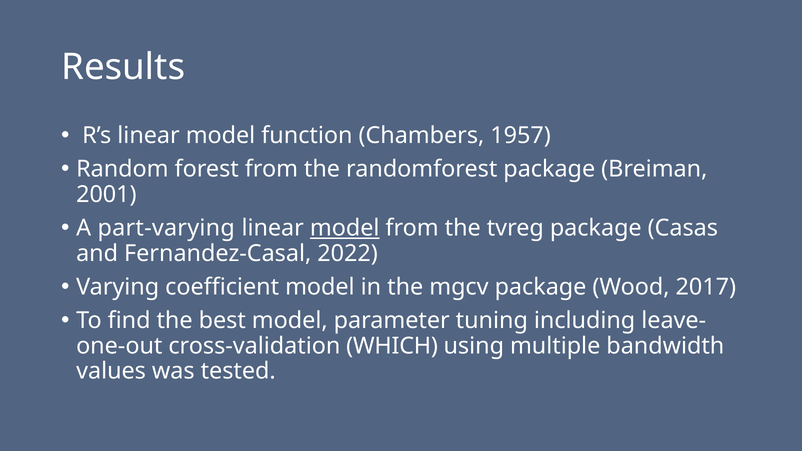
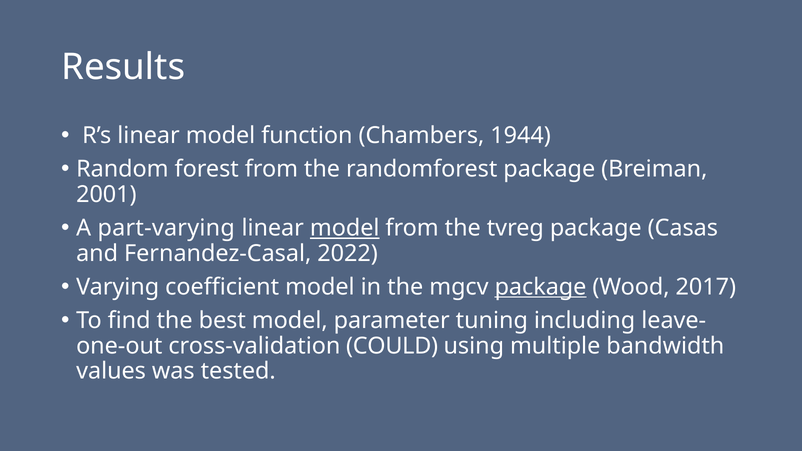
1957: 1957 -> 1944 (521, 136)
package underline: none -> present (541, 287)
WHICH: WHICH -> COULD (392, 346)
